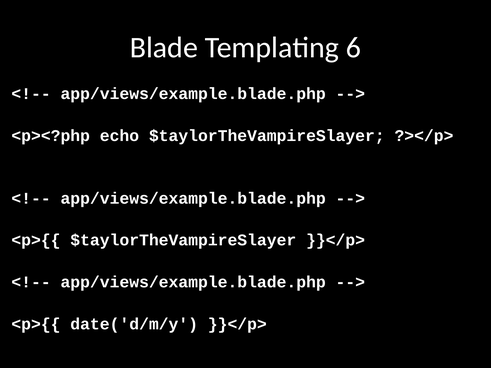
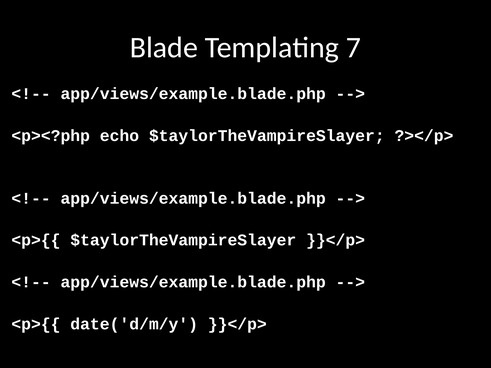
6: 6 -> 7 (353, 48)
